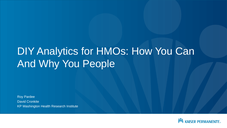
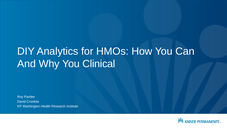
People: People -> Clinical (99, 64)
